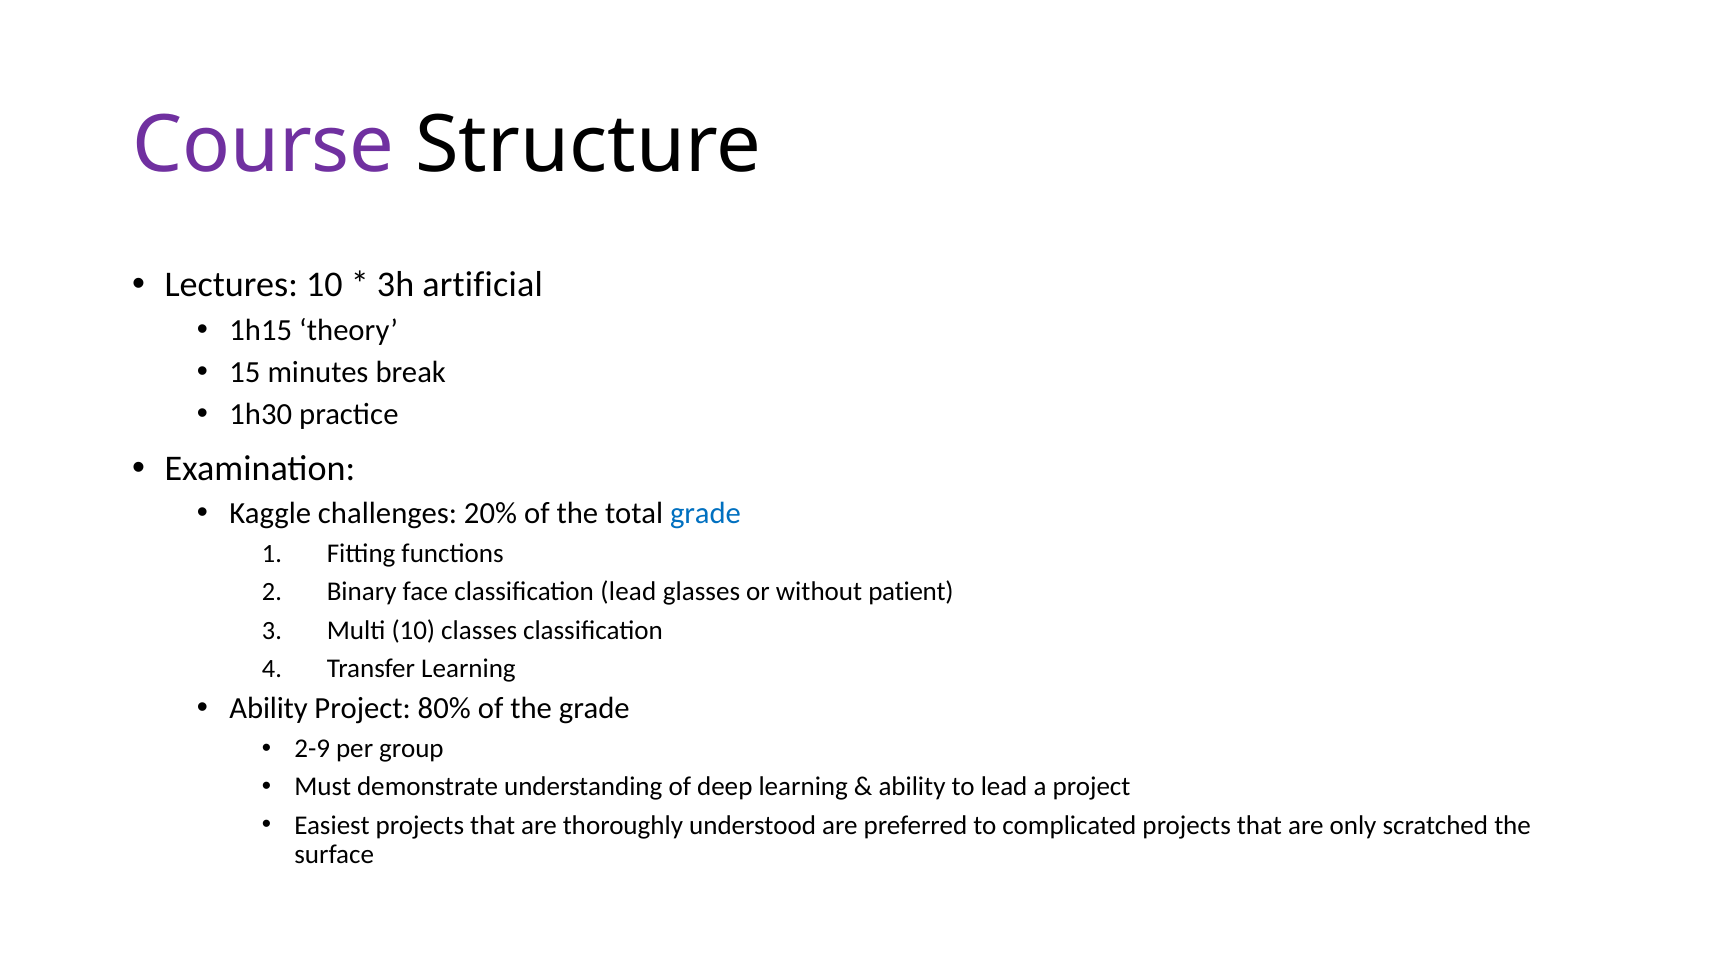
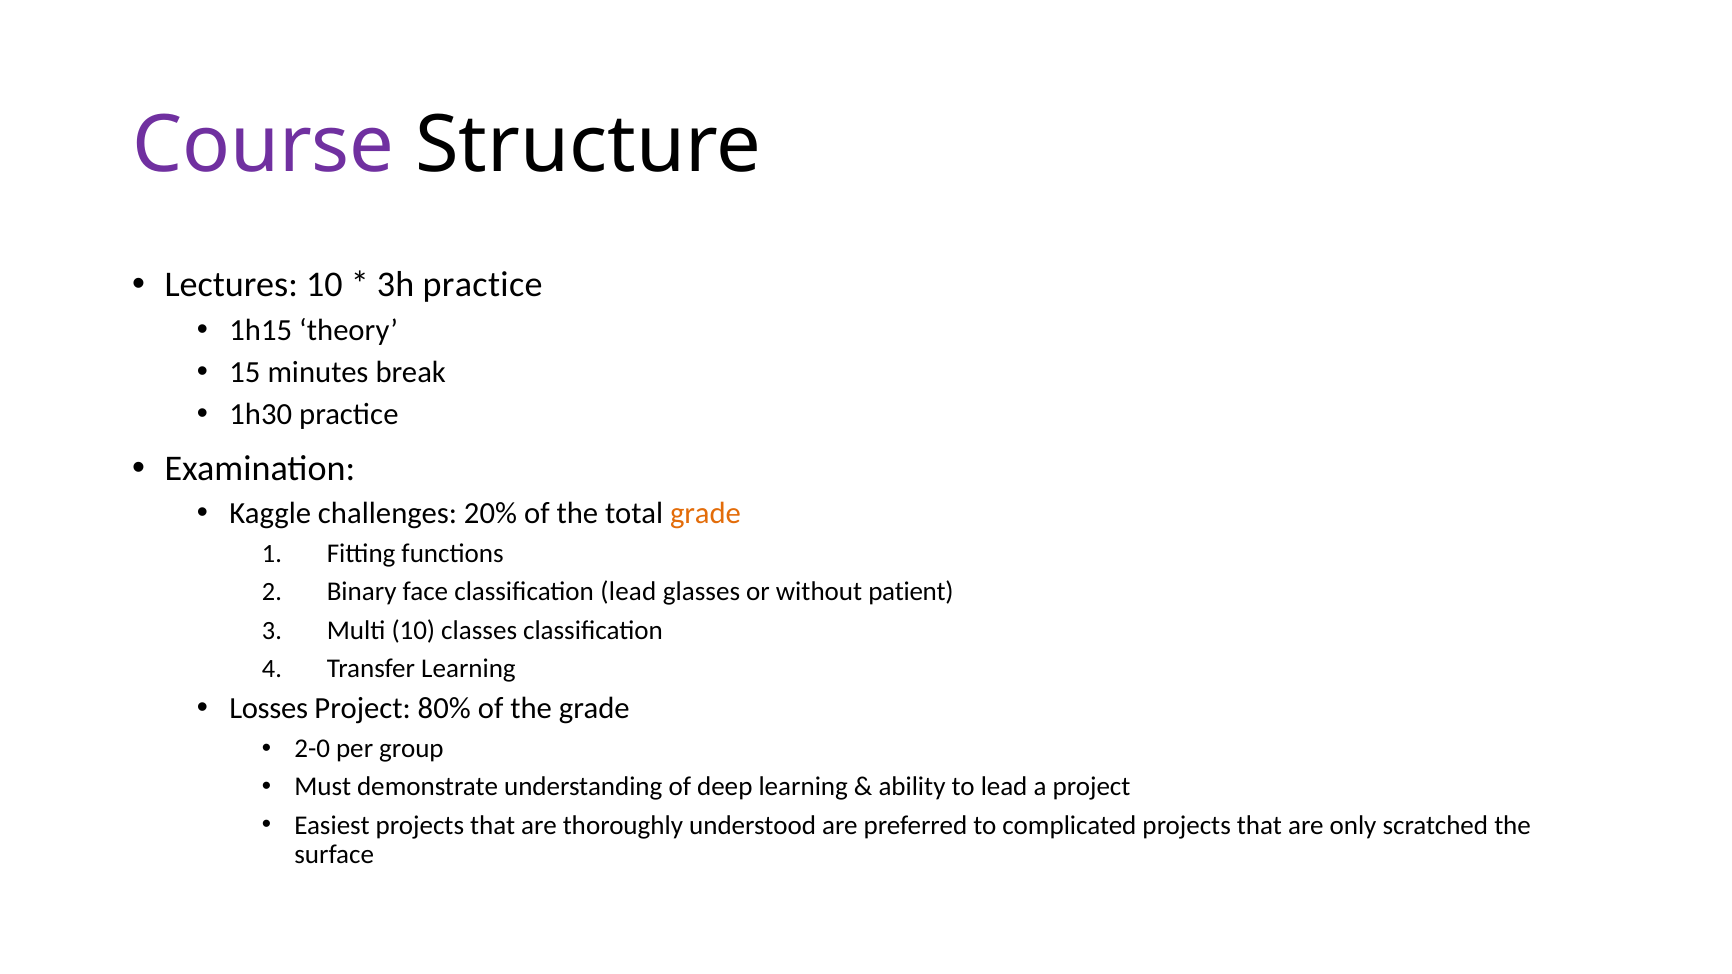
3h artificial: artificial -> practice (483, 285)
grade colour: blue -> orange (705, 514)
Ability: Ability -> Losses (269, 709)
2-9: 2-9 -> 2-0 (312, 749)
